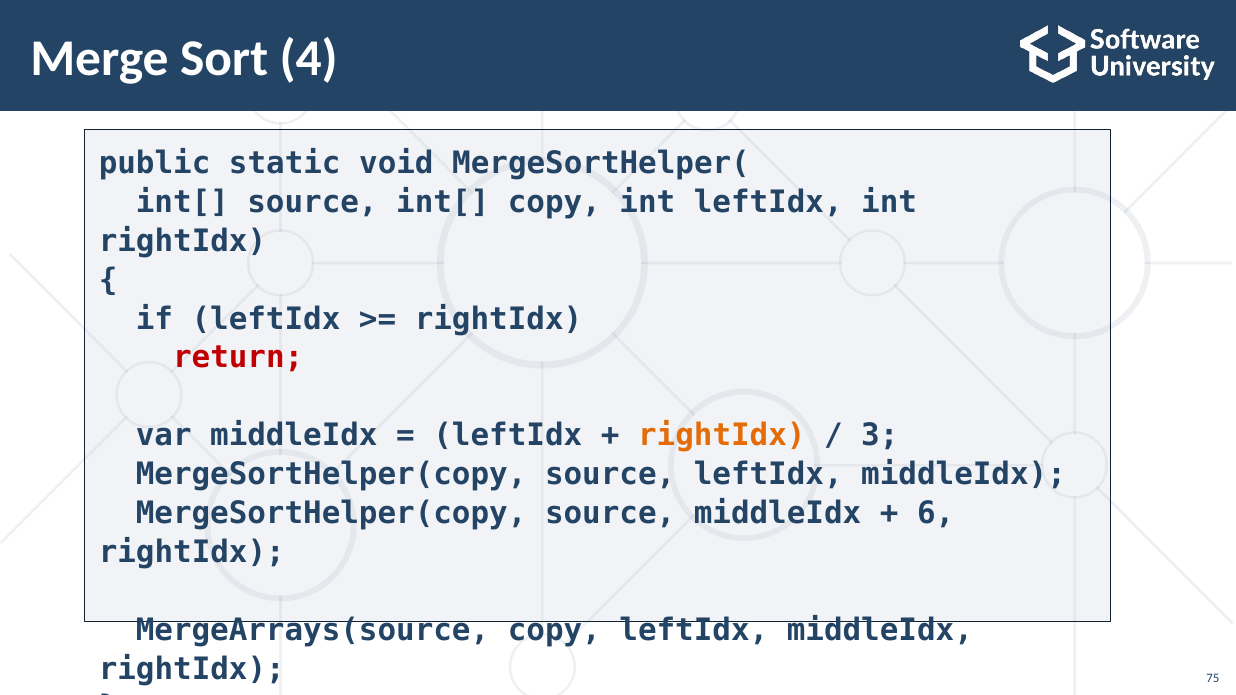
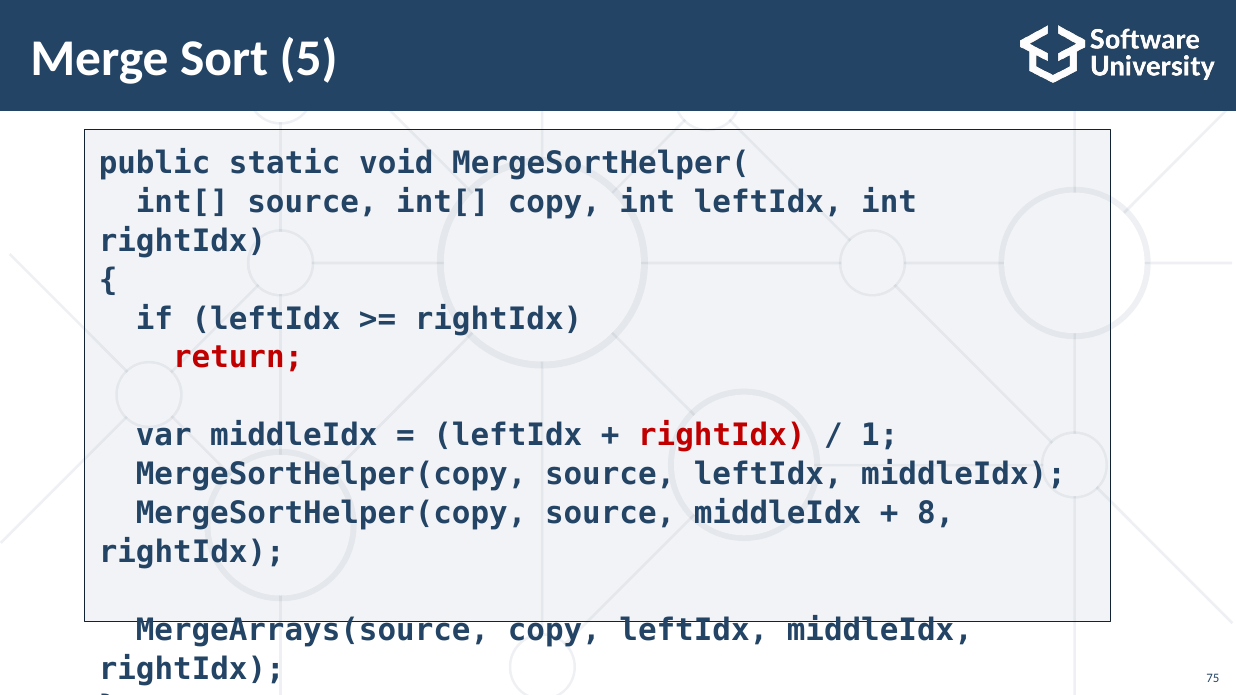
4: 4 -> 5 (309, 59)
rightIdx colour: orange -> red (722, 436)
3: 3 -> 1 (880, 436)
6: 6 -> 8 (936, 513)
